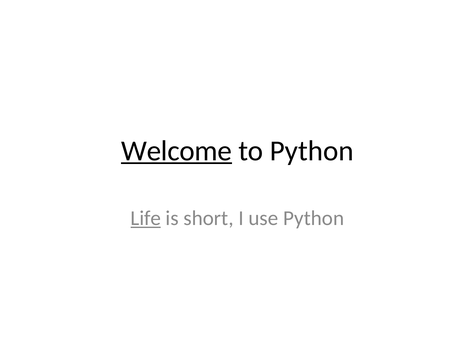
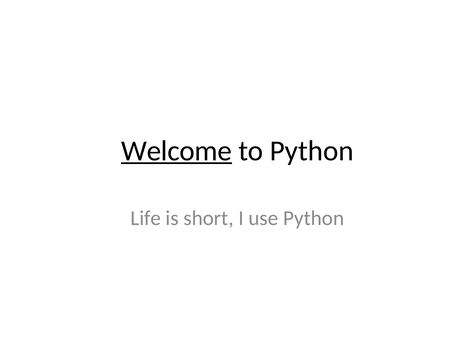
Life underline: present -> none (146, 218)
